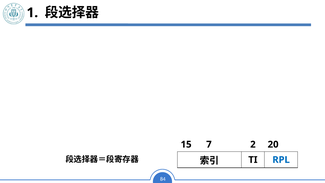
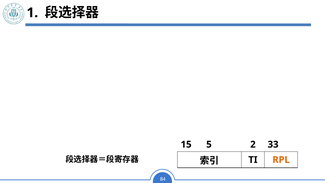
7: 7 -> 5 (209, 144)
20: 20 -> 33 (273, 144)
RPL colour: blue -> orange (281, 160)
